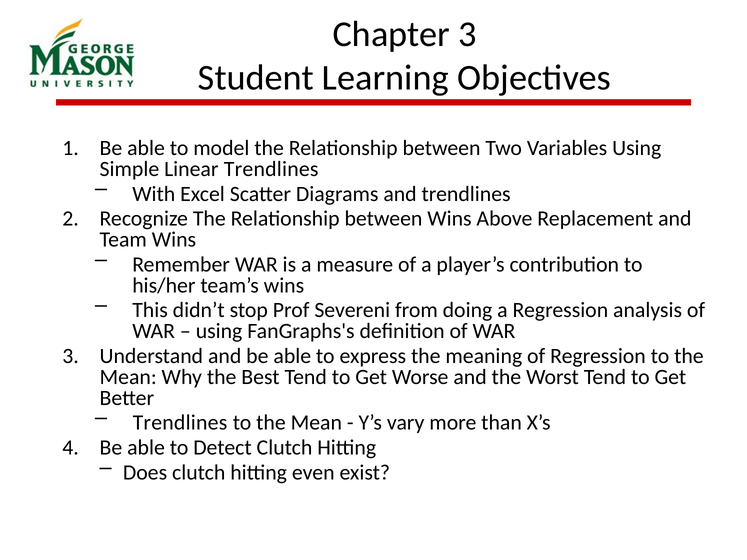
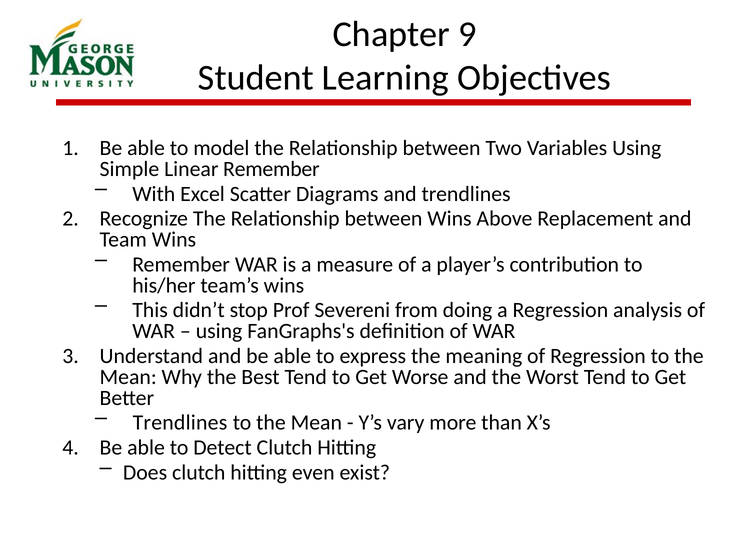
Chapter 3: 3 -> 9 (467, 34)
Linear Trendlines: Trendlines -> Remember (271, 169)
